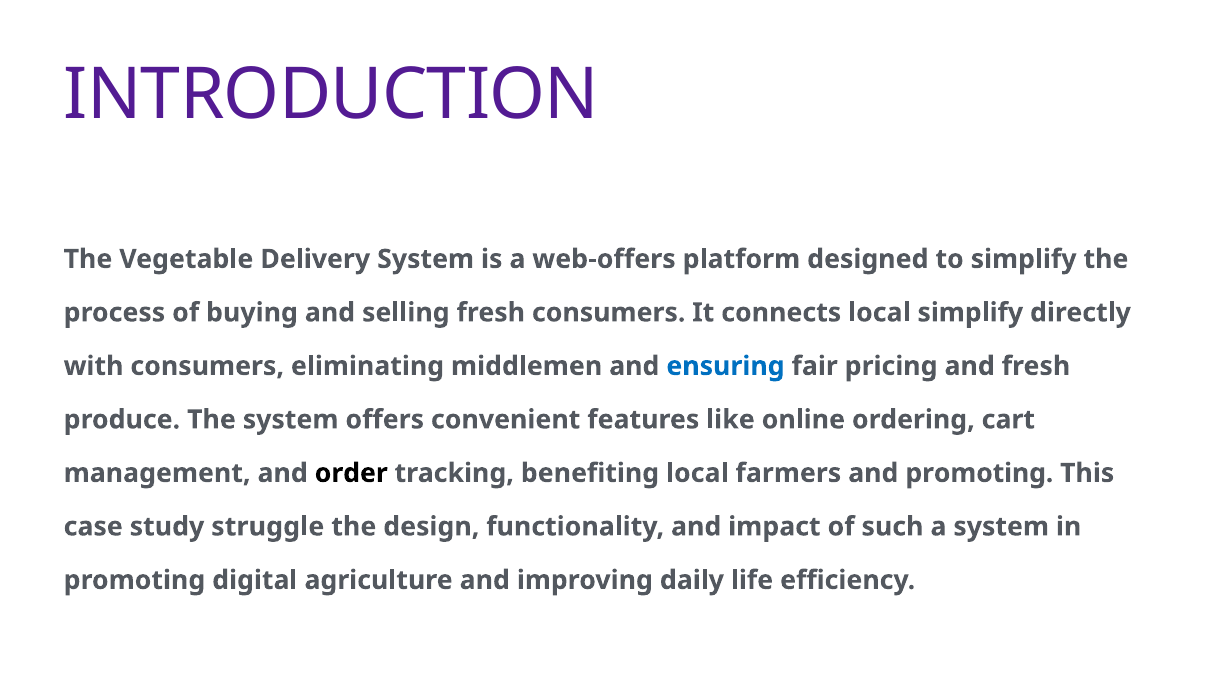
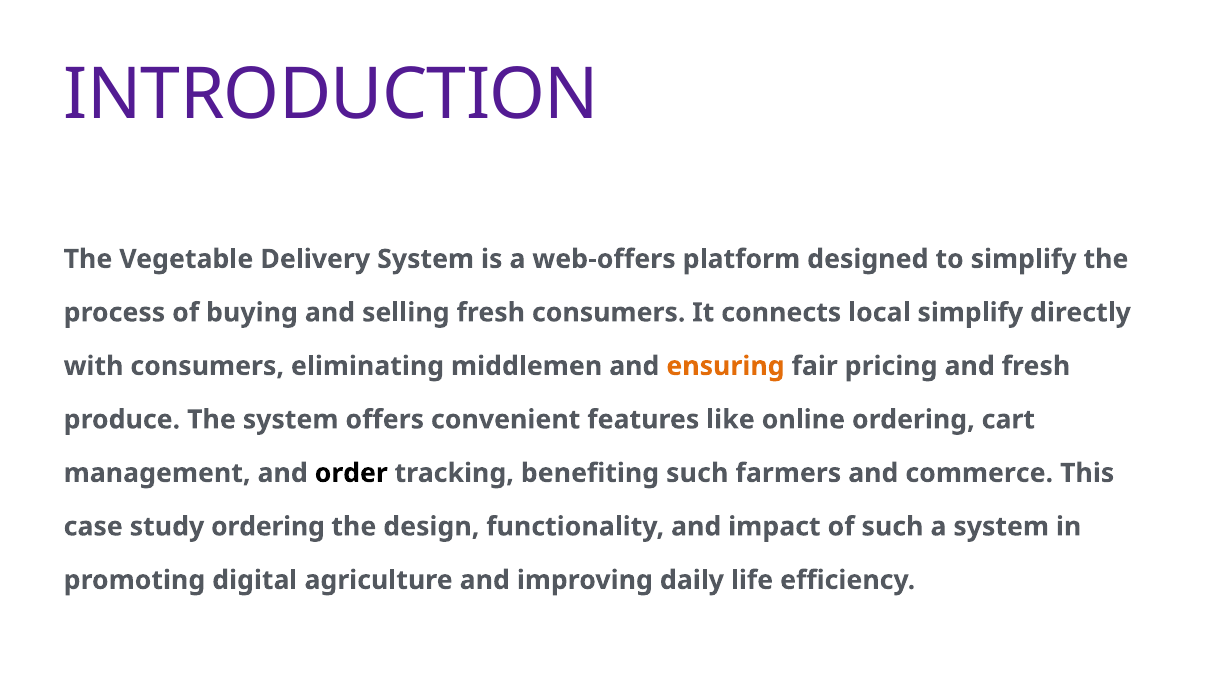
ensuring colour: blue -> orange (725, 366)
benefiting local: local -> such (697, 473)
and promoting: promoting -> commerce (979, 473)
study struggle: struggle -> ordering (268, 526)
